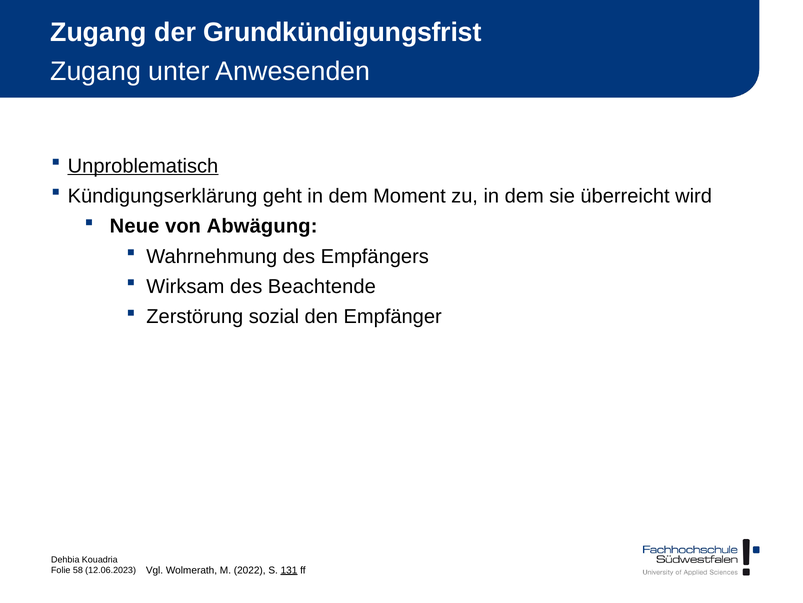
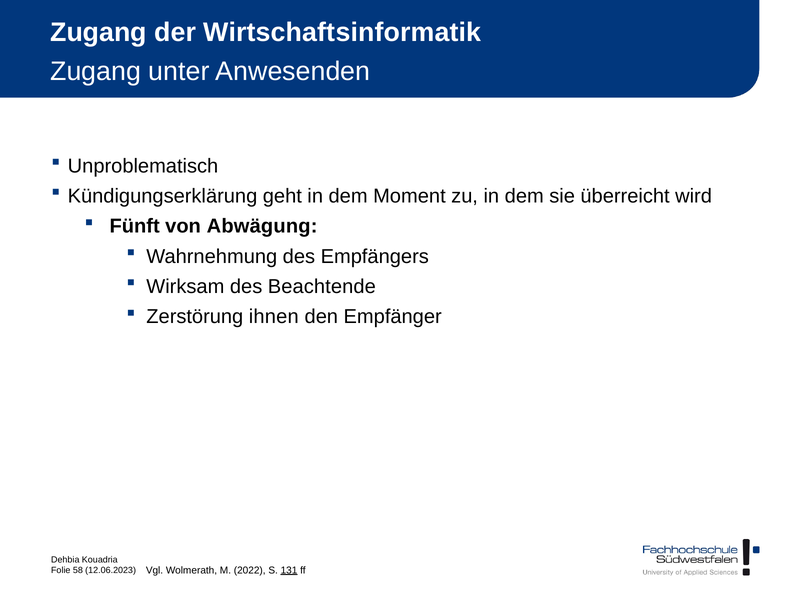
Grundkündigungsfrist: Grundkündigungsfrist -> Wirtschaftsinformatik (342, 33)
Unproblematisch underline: present -> none (143, 166)
Neue: Neue -> Fünft (135, 226)
sozial: sozial -> ihnen (274, 316)
